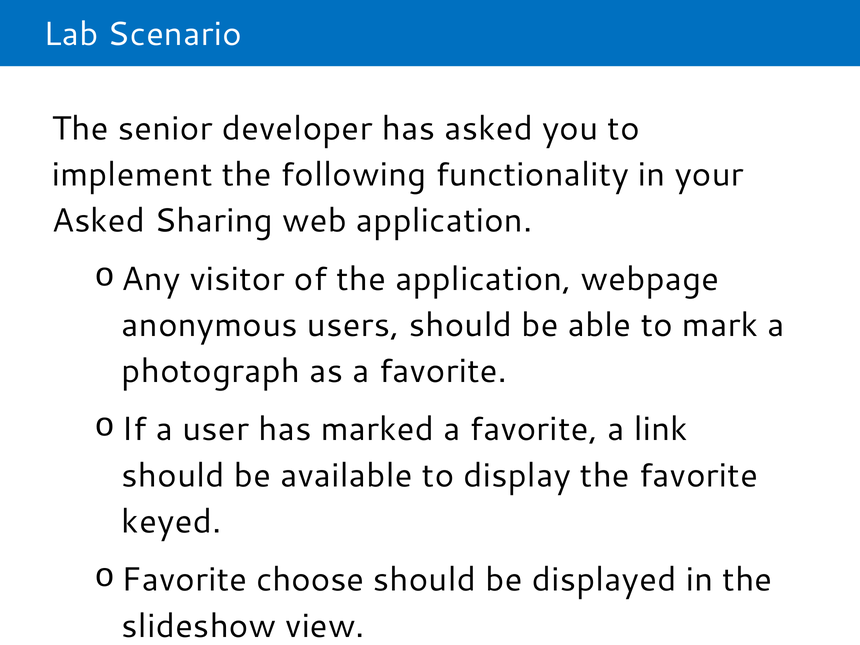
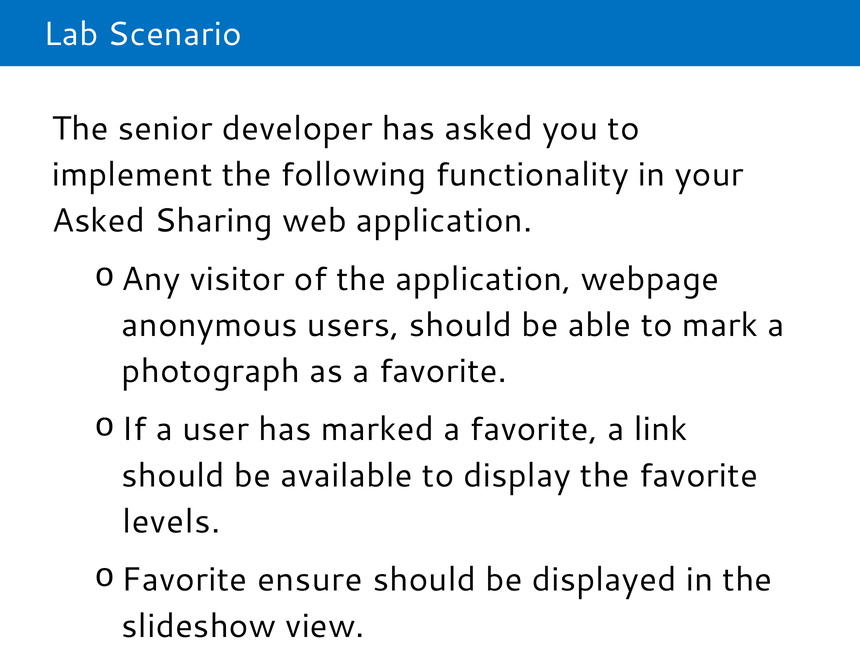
keyed: keyed -> levels (171, 522)
choose: choose -> ensure (310, 580)
